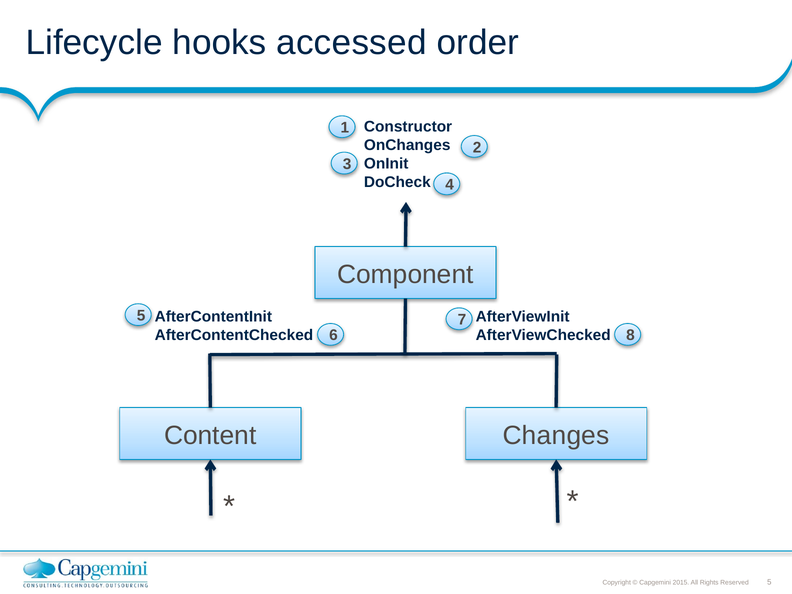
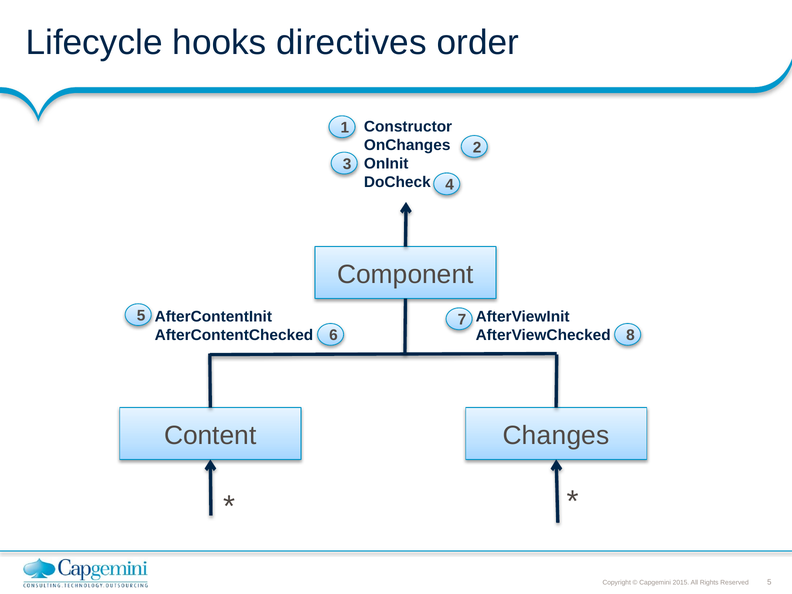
accessed: accessed -> directives (351, 43)
